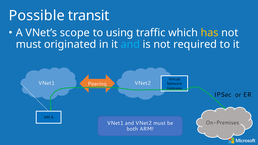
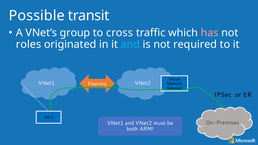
scope: scope -> group (75, 33)
using: using -> cross (120, 33)
has colour: yellow -> pink (210, 33)
must: must -> roles (29, 44)
